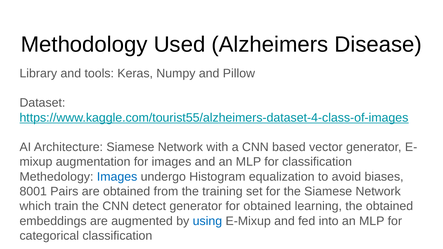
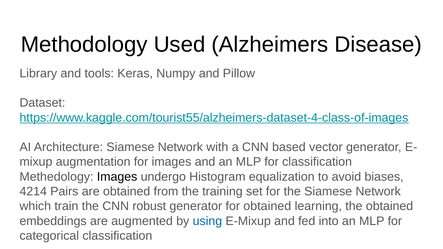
Images colour: blue -> black (117, 177)
8001: 8001 -> 4214 (33, 192)
detect: detect -> robust (149, 206)
